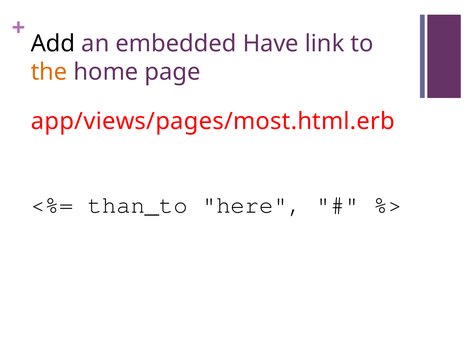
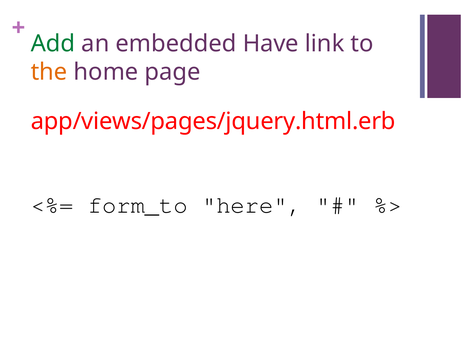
Add colour: black -> green (53, 44)
app/views/pages/most.html.erb: app/views/pages/most.html.erb -> app/views/pages/jquery.html.erb (213, 121)
than_to: than_to -> form_to (138, 205)
